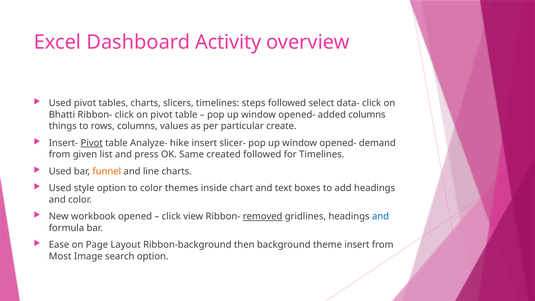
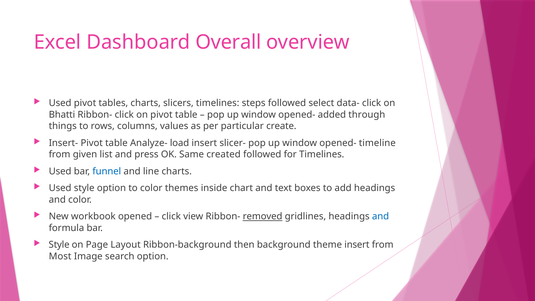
Activity: Activity -> Overall (228, 42)
added columns: columns -> through (367, 115)
Pivot underline: present -> none (92, 143)
hike: hike -> load (180, 143)
demand: demand -> timeline (377, 143)
funnel colour: orange -> blue (107, 171)
Ease: Ease -> Style (59, 245)
